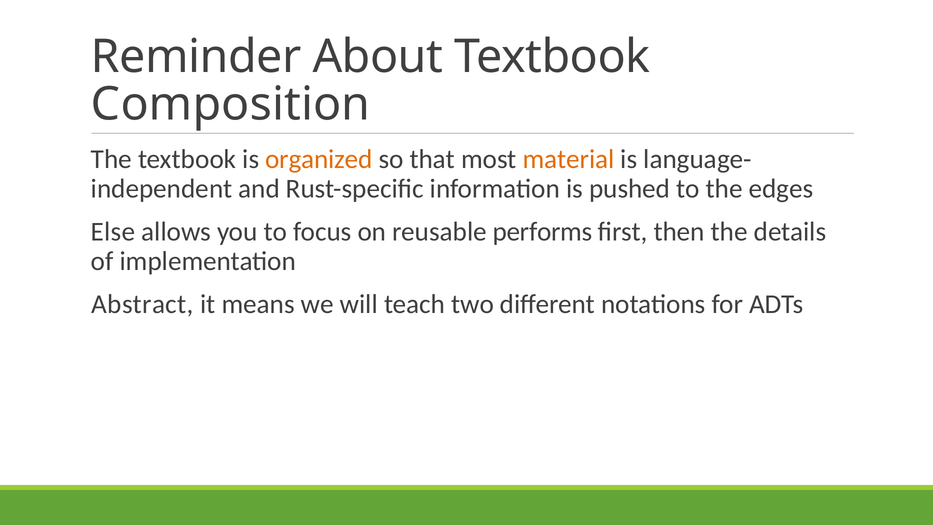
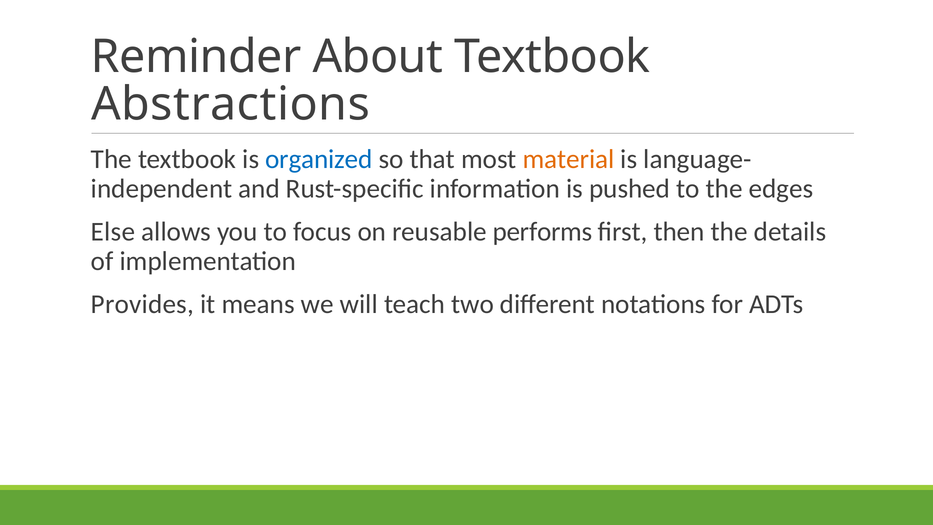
Composition: Composition -> Abstractions (230, 105)
organized colour: orange -> blue (319, 159)
Abstract: Abstract -> Provides (142, 304)
